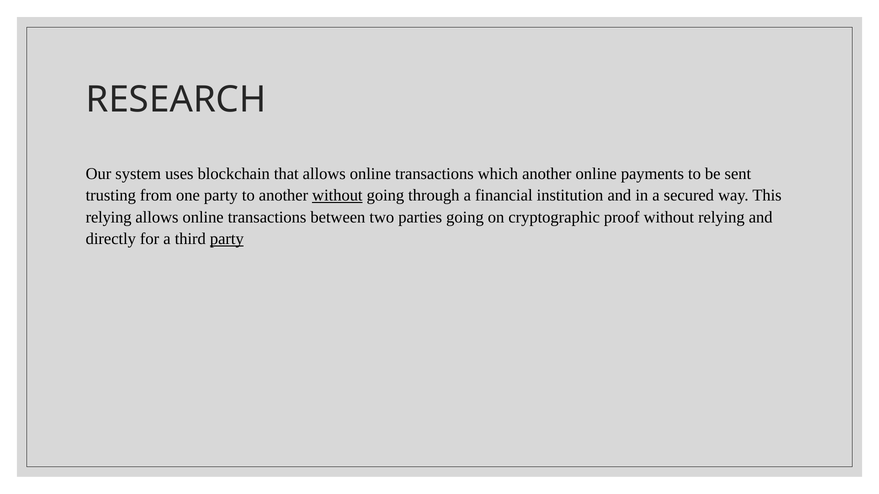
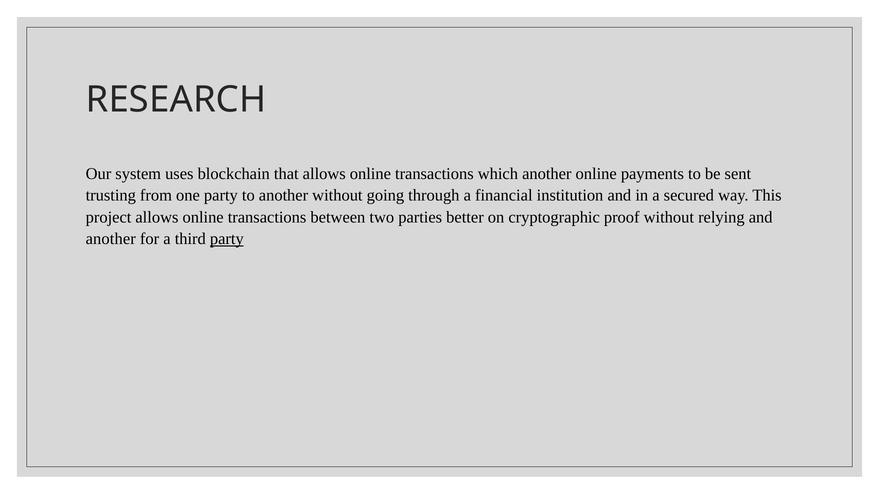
without underline: present -> none (337, 196)
relying: relying -> project (109, 217)
parties going: going -> better (465, 217)
directly: directly -> another (111, 239)
